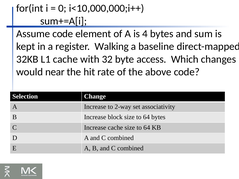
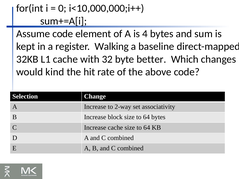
access: access -> better (151, 59)
near: near -> kind (55, 72)
